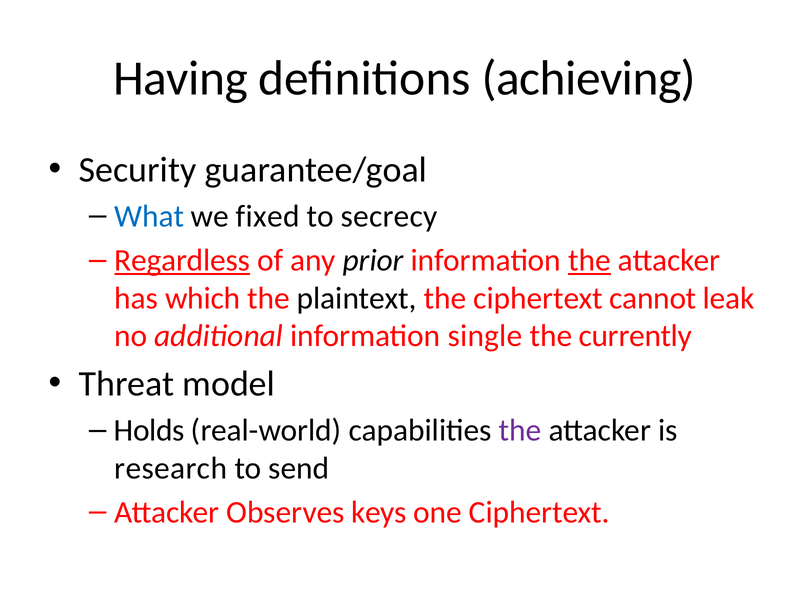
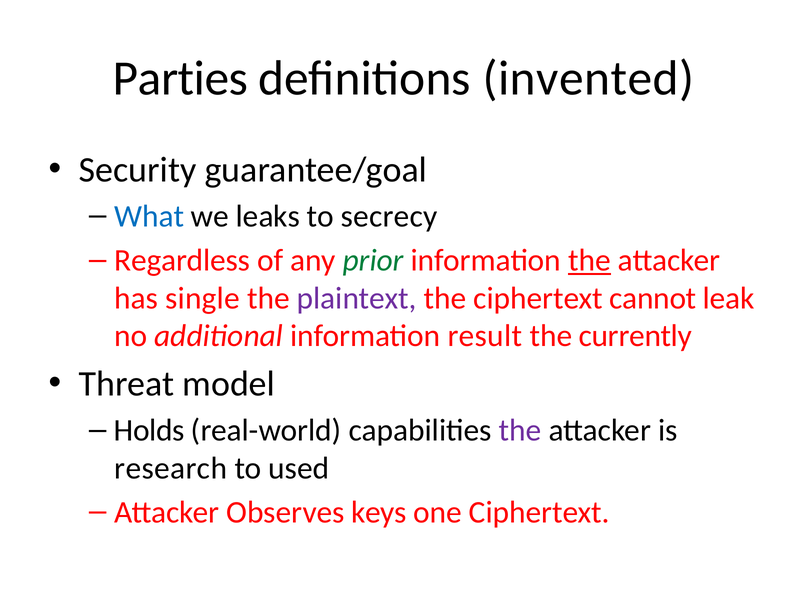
Having: Having -> Parties (180, 78)
achieving: achieving -> invented (588, 78)
fixed: fixed -> leaks (268, 216)
Regardless underline: present -> none (182, 260)
prior colour: black -> green (373, 260)
which: which -> single (203, 298)
plaintext colour: black -> purple (357, 298)
single: single -> result (485, 336)
send: send -> used (299, 468)
